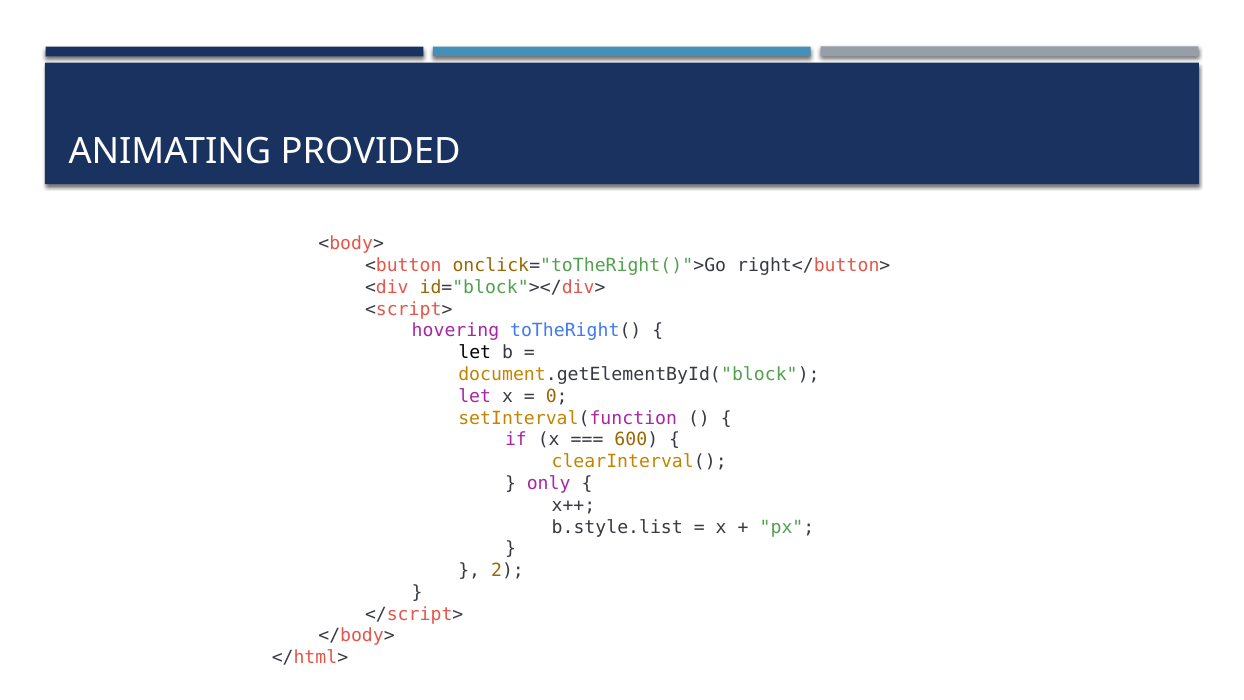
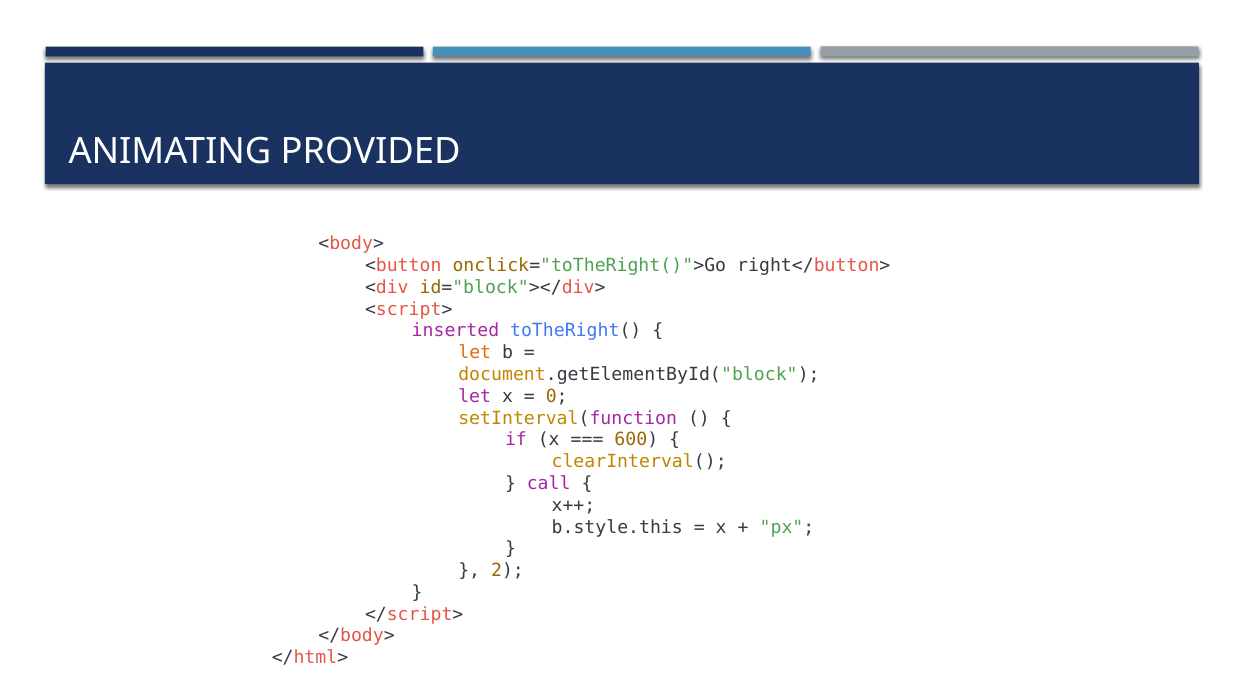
hovering: hovering -> inserted (455, 331)
let colour: black -> orange (475, 353)
only: only -> call (549, 483)
b.style.list: b.style.list -> b.style.this (617, 527)
